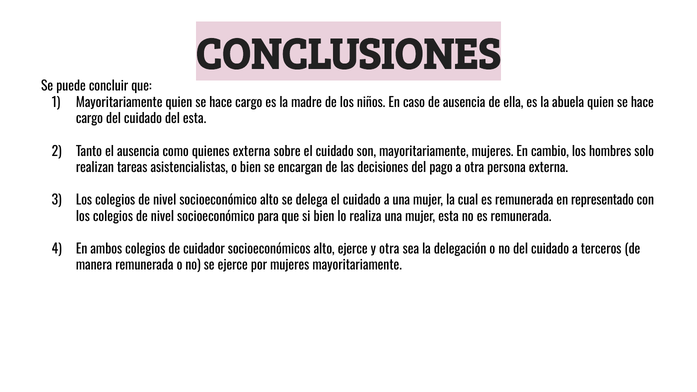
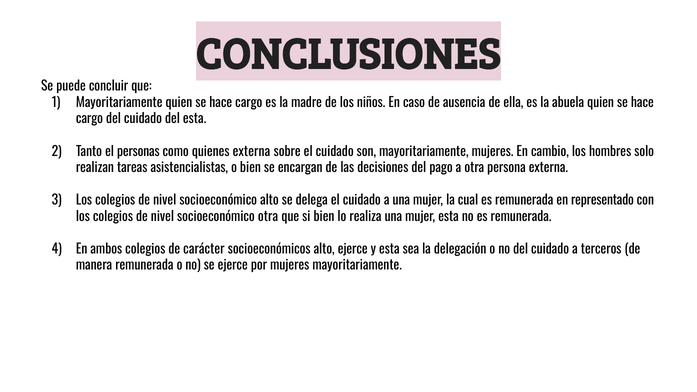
el ausencia: ausencia -> personas (138, 152)
socioeconómico para: para -> otra (268, 217)
cuidador: cuidador -> carácter (204, 249)
y otra: otra -> esta (389, 249)
